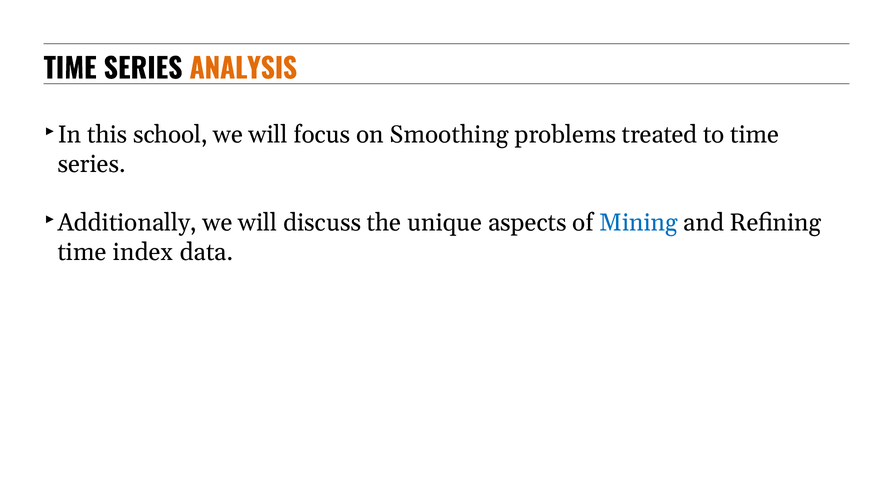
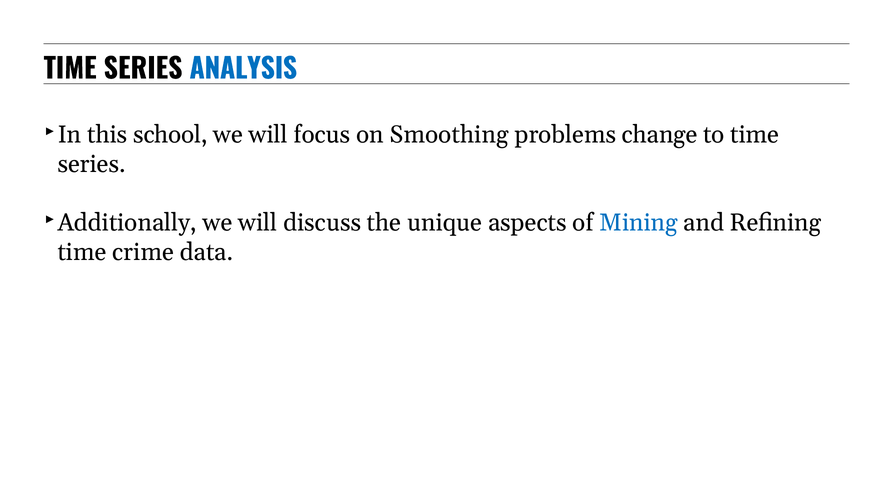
ANALYSIS colour: orange -> blue (243, 69)
treated: treated -> change (660, 134)
index: index -> crime (143, 252)
